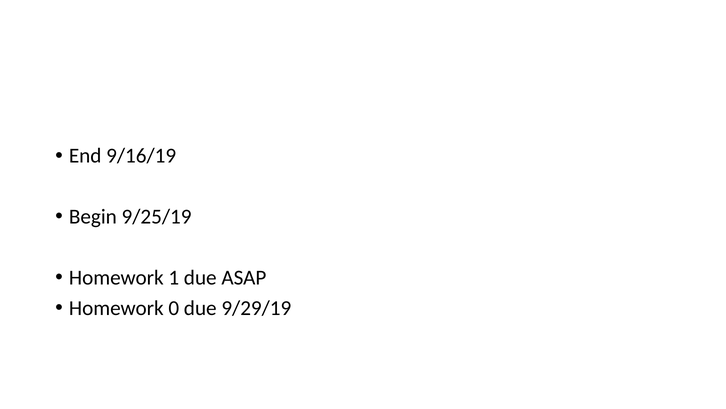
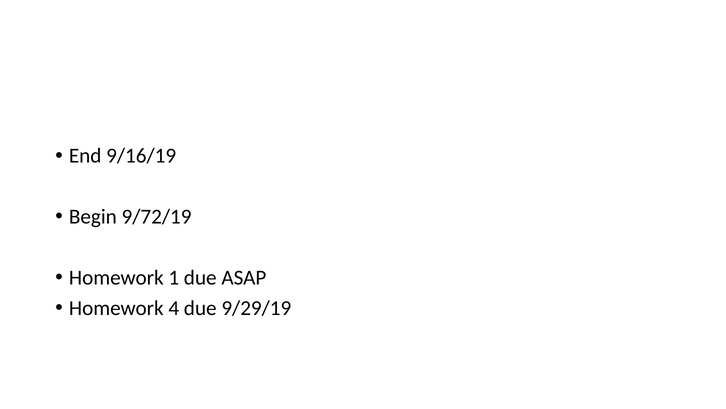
9/25/19: 9/25/19 -> 9/72/19 (157, 216)
0: 0 -> 4 (174, 308)
